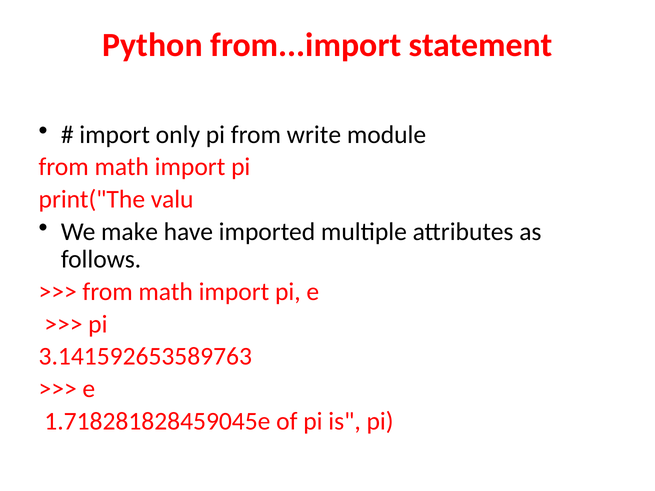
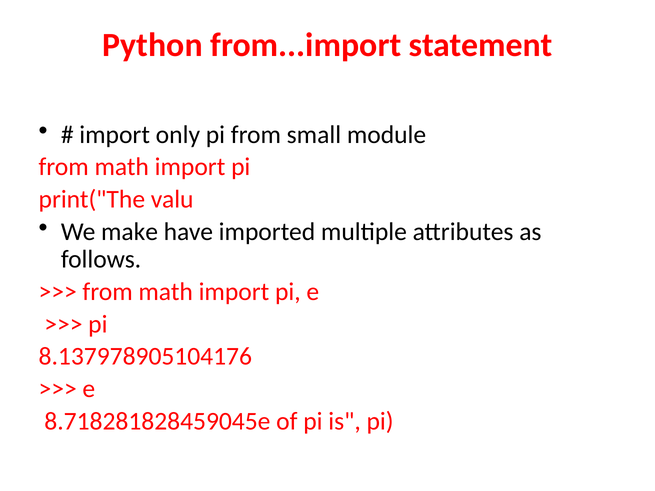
write: write -> small (314, 135)
3.141592653589763: 3.141592653589763 -> 8.137978905104176 (145, 357)
1.718281828459045e: 1.718281828459045e -> 8.718281828459045e (157, 421)
